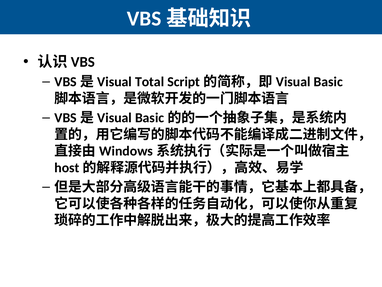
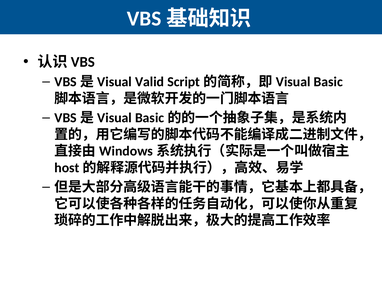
Total: Total -> Valid (150, 82)
